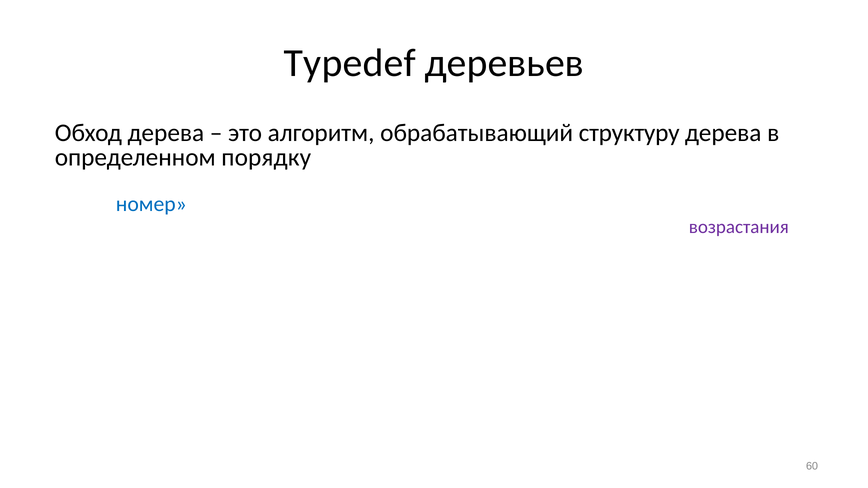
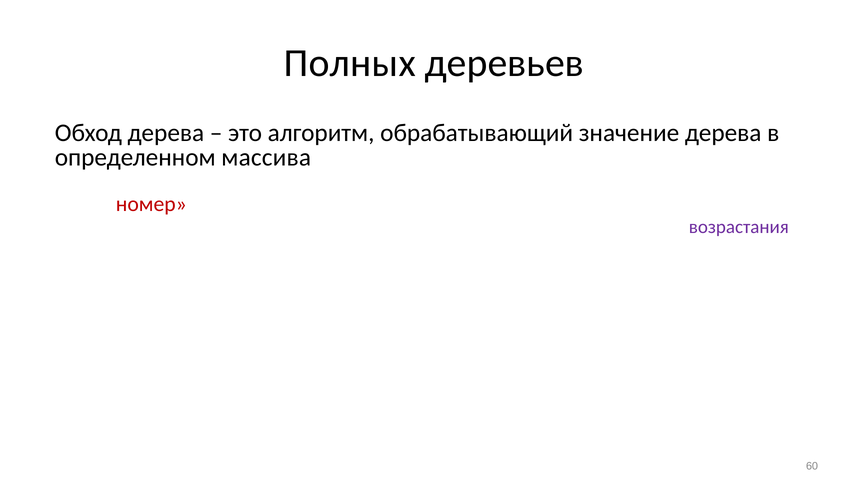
Typedef: Typedef -> Полных (350, 63)
структуру: структуру -> значение (629, 133)
порядку: порядку -> массива (266, 157)
номер colour: blue -> red (151, 204)
